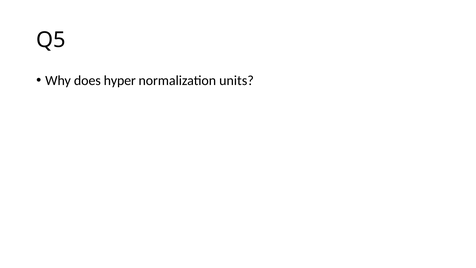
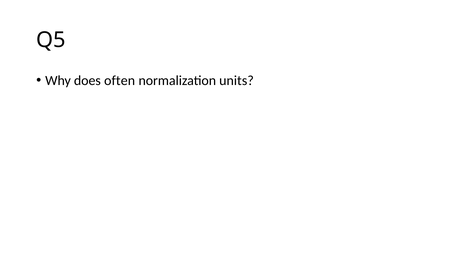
hyper: hyper -> often (120, 80)
